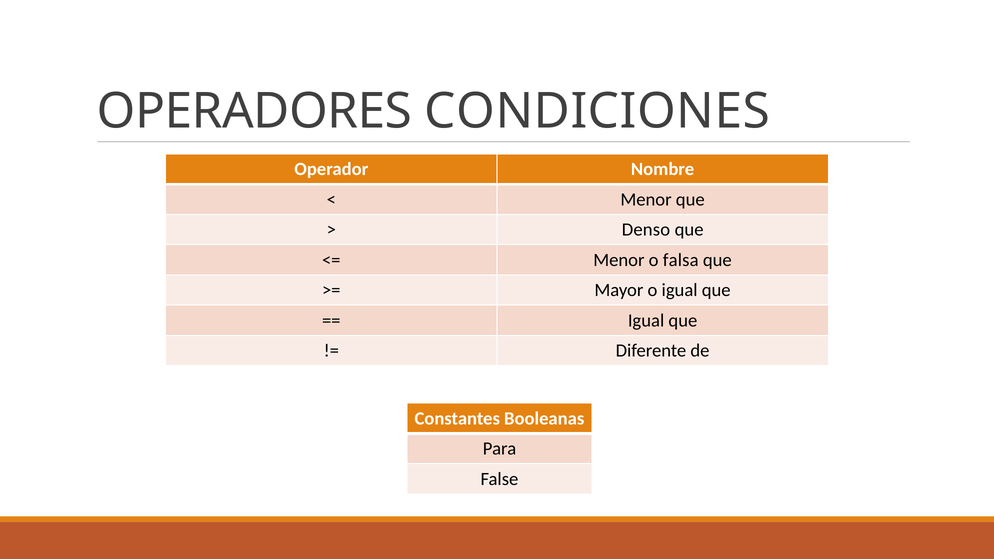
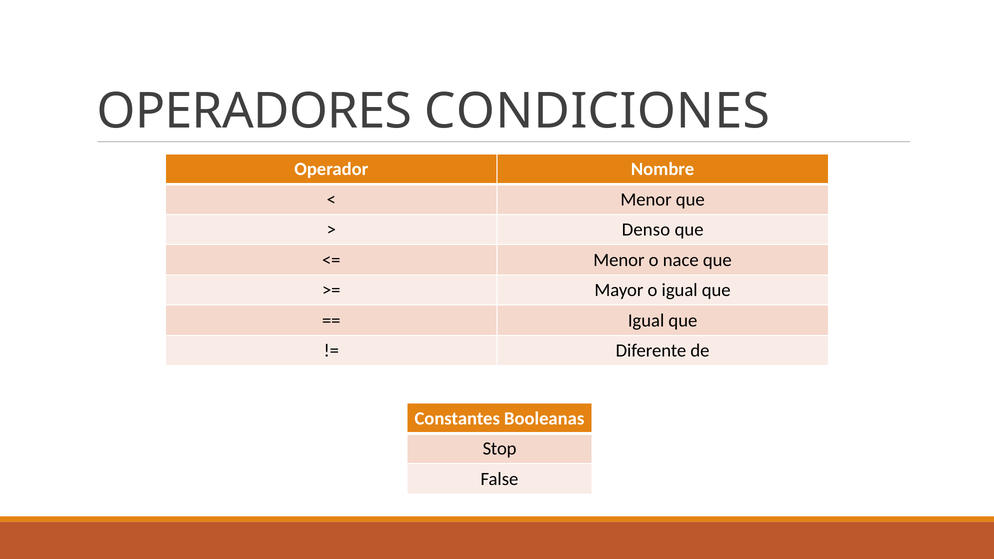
falsa: falsa -> nace (681, 260)
Para: Para -> Stop (500, 449)
